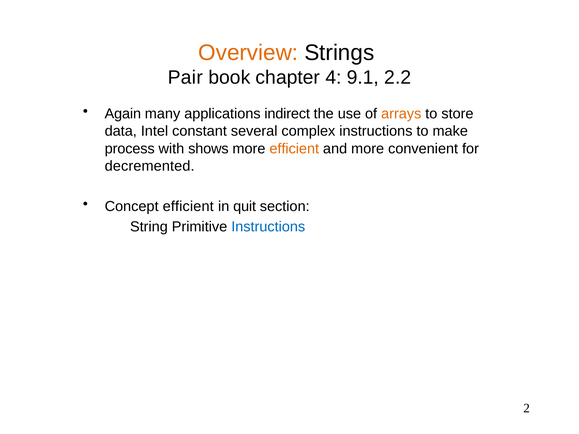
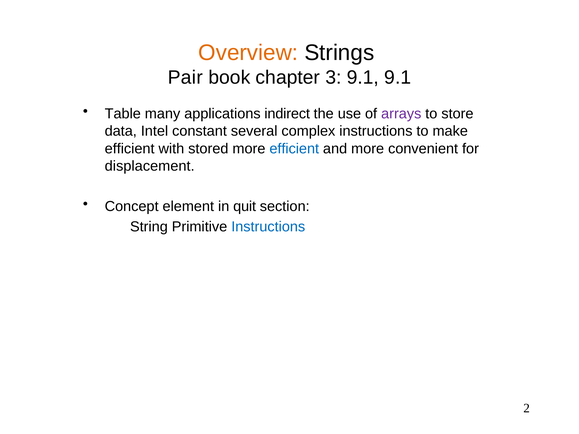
4: 4 -> 3 (333, 78)
9.1 2.2: 2.2 -> 9.1 (398, 78)
Again: Again -> Table (123, 114)
arrays colour: orange -> purple (401, 114)
process: process -> efficient (130, 149)
shows: shows -> stored (208, 149)
efficient colour: orange -> blue (294, 149)
decremented: decremented -> displacement (150, 166)
Concept efficient: efficient -> element (188, 207)
